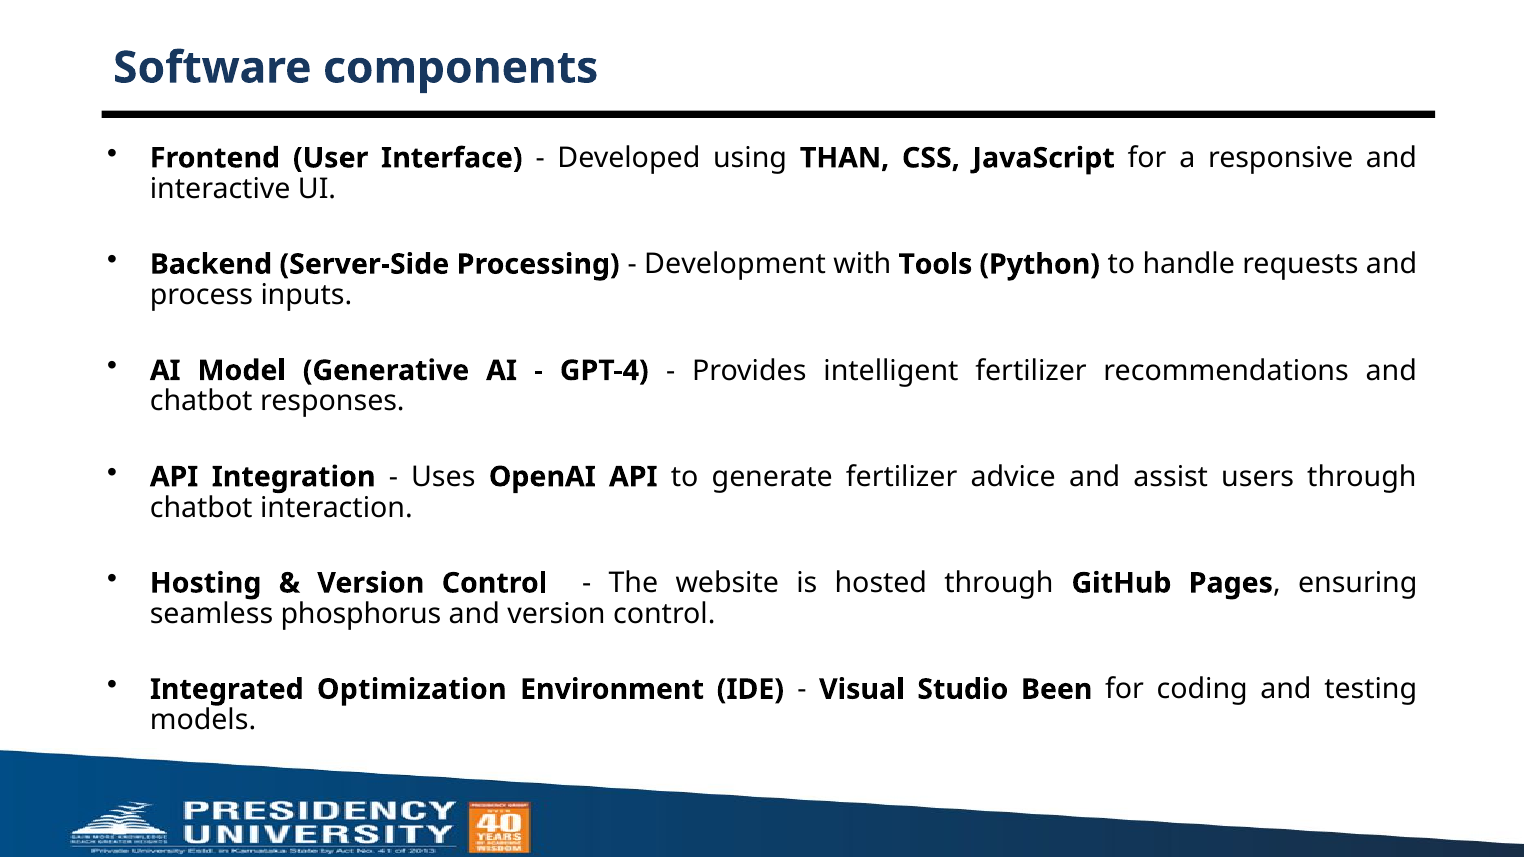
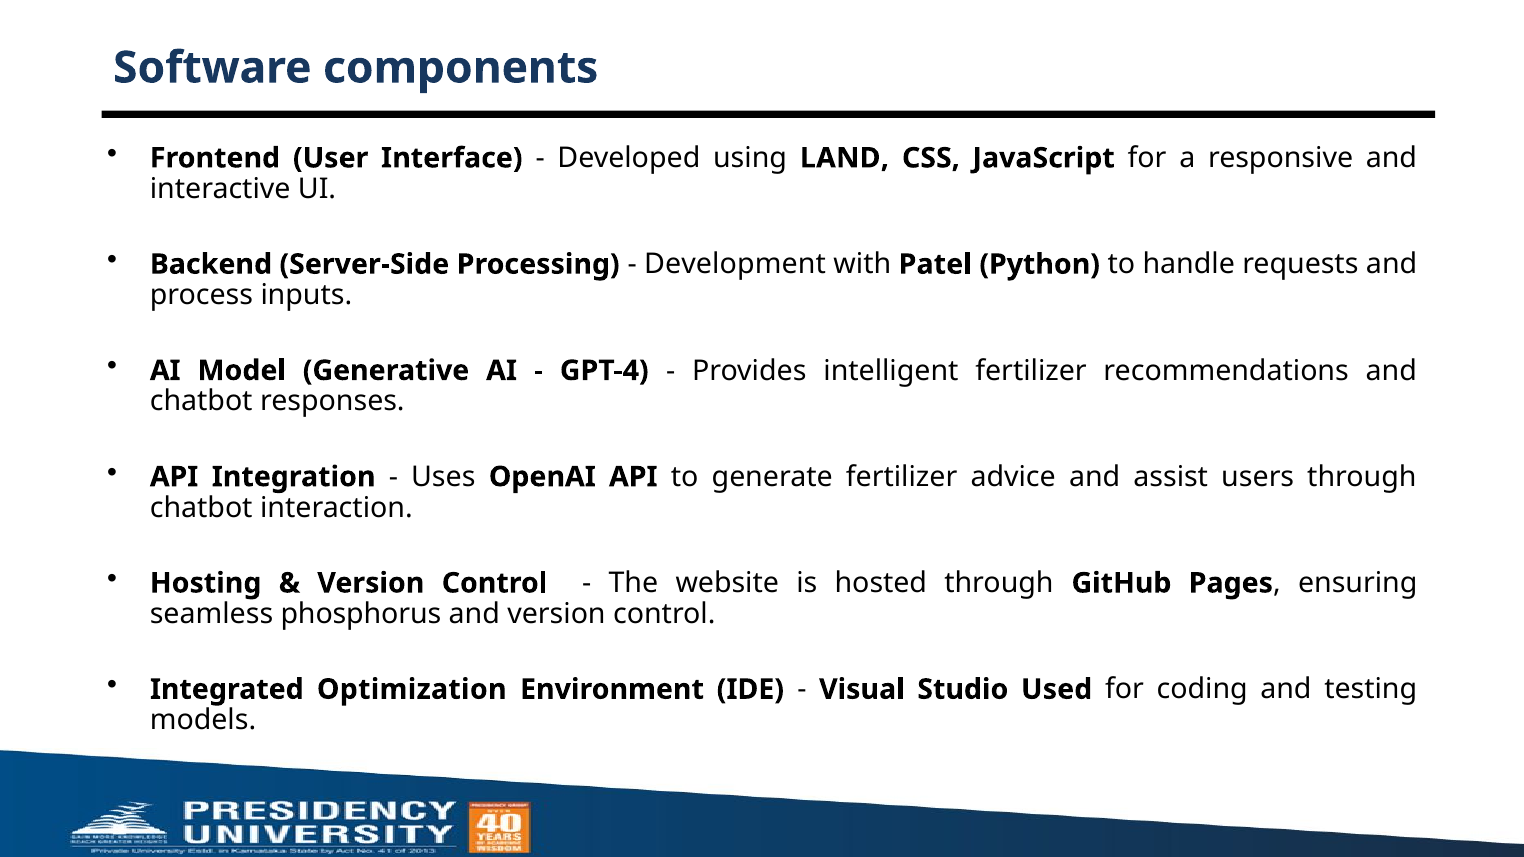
THAN: THAN -> LAND (844, 158)
Tools: Tools -> Patel (935, 264)
Been: Been -> Used (1057, 690)
